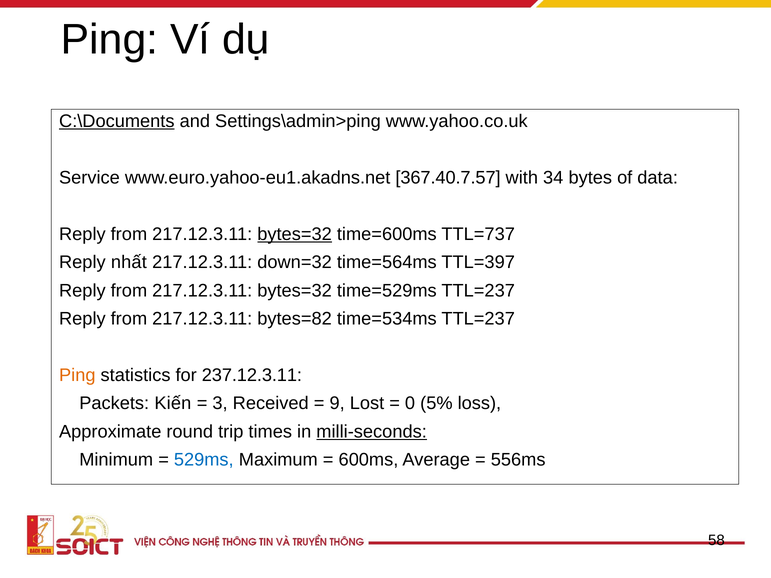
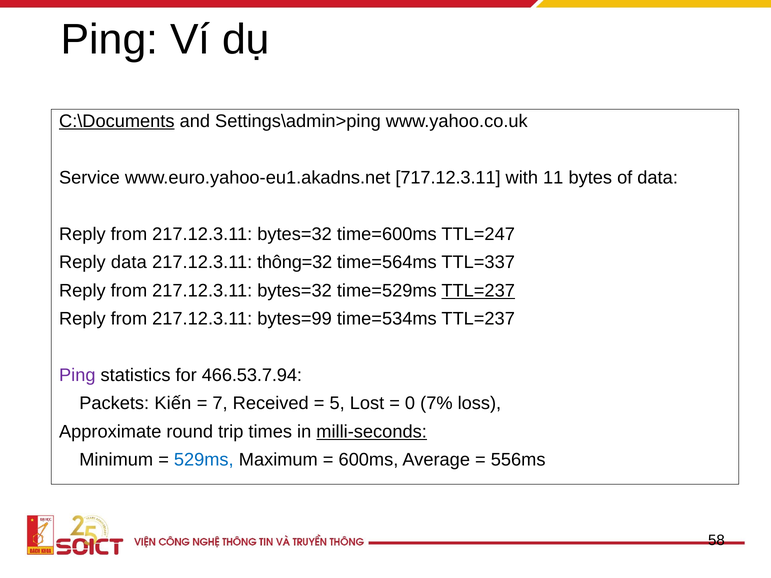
367.40.7.57: 367.40.7.57 -> 717.12.3.11 (448, 178)
34: 34 -> 11 (553, 178)
bytes=32 underline: present -> none (295, 234)
TTL=737: TTL=737 -> TTL=247 (478, 234)
Reply nhất: nhất -> data (129, 262)
down=32: down=32 -> thông=32 (295, 262)
TTL=397: TTL=397 -> TTL=337 (478, 262)
TTL=237 underline: none -> present (478, 291)
bytes=82: bytes=82 -> bytes=99 (295, 319)
Ping colour: orange -> purple (77, 375)
237.12.3.11: 237.12.3.11 -> 466.53.7.94 (252, 375)
3: 3 -> 7 (220, 404)
9: 9 -> 5 (337, 404)
5%: 5% -> 7% (436, 404)
